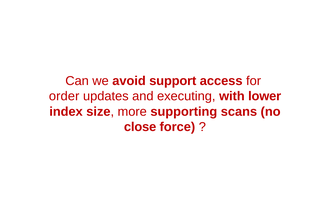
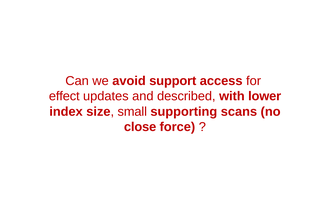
order: order -> effect (64, 96)
executing: executing -> described (186, 96)
more: more -> small (132, 112)
